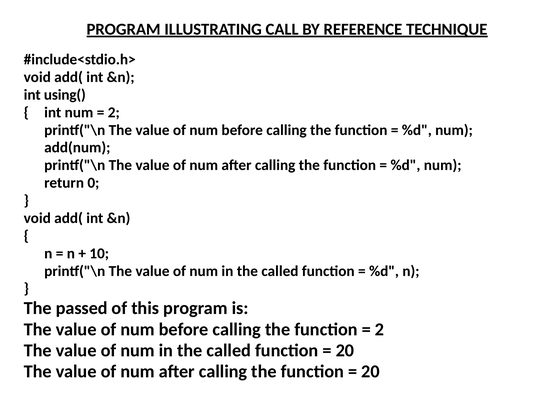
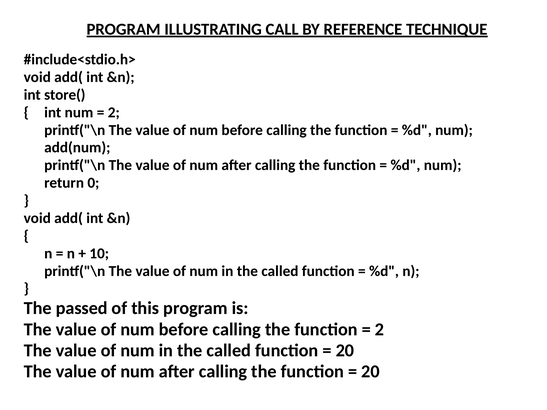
using(: using( -> store( (65, 95)
